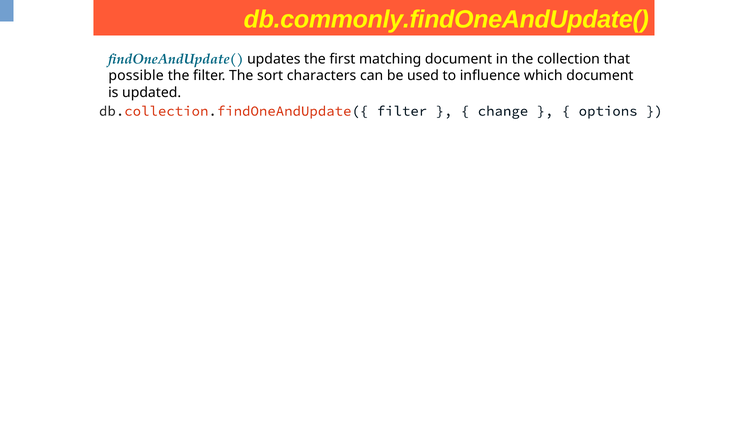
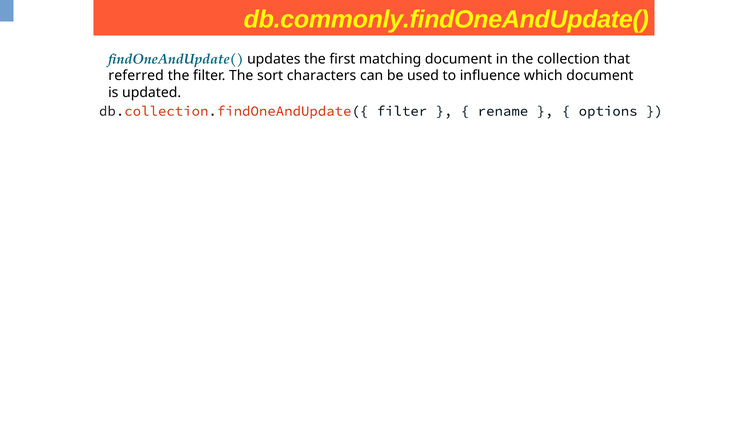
possible: possible -> referred (136, 76)
change: change -> rename (503, 111)
